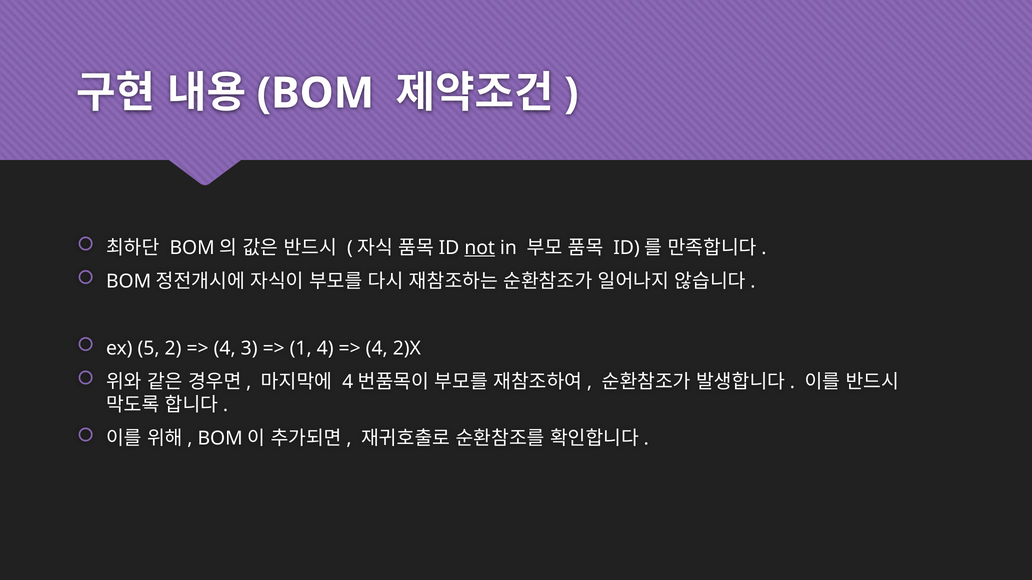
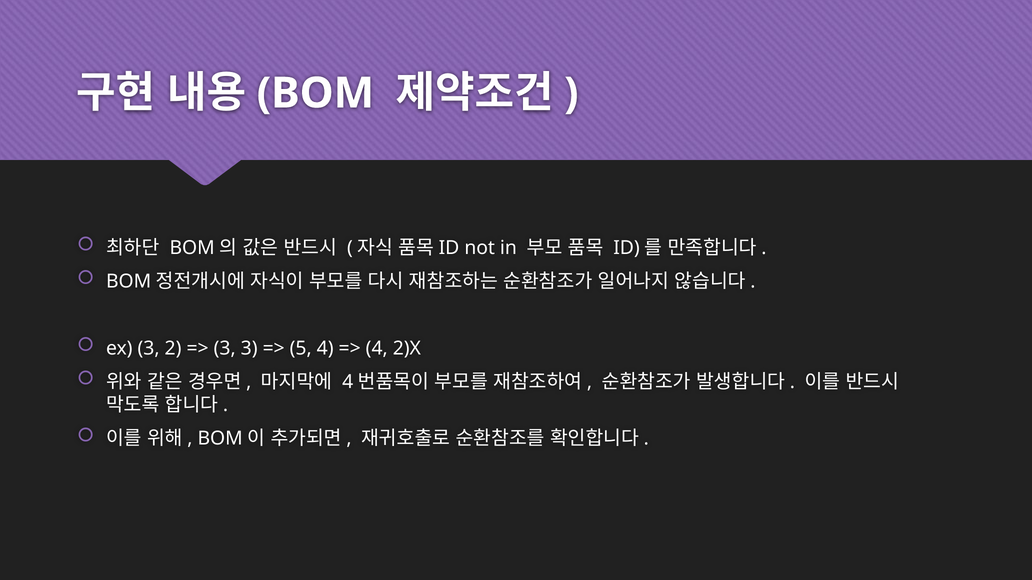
not underline: present -> none (480, 248)
ex 5: 5 -> 3 (149, 348)
4: 4 -> 3 (225, 348)
1: 1 -> 5 (301, 348)
